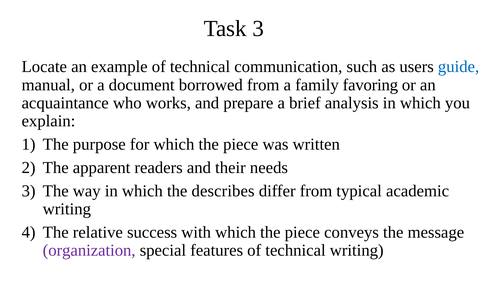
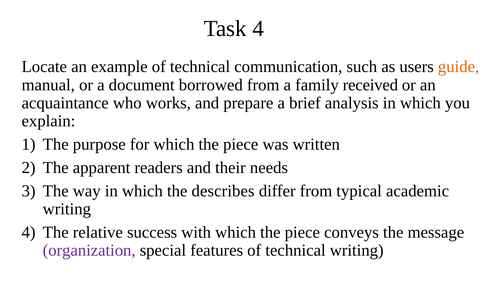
Task 3: 3 -> 4 (258, 29)
guide colour: blue -> orange (459, 67)
favoring: favoring -> received (370, 85)
